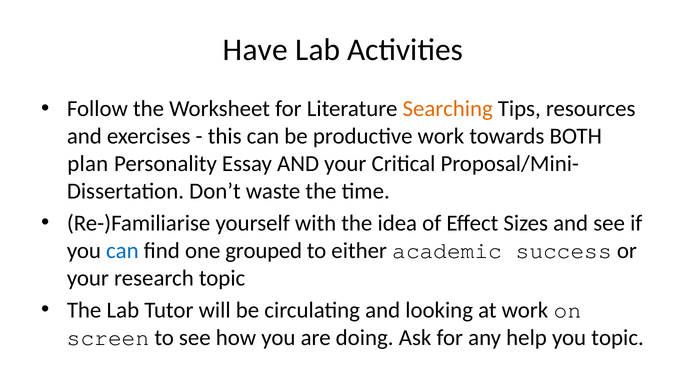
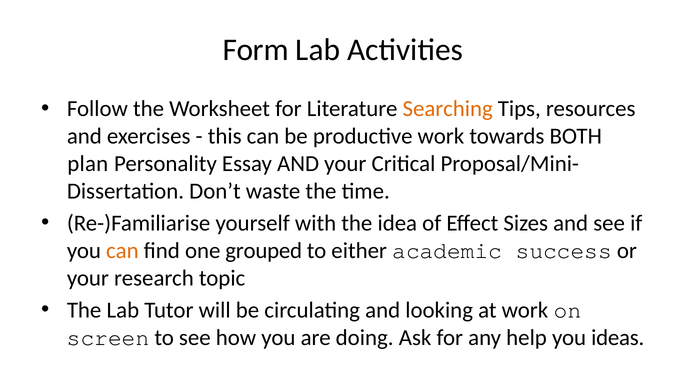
Have: Have -> Form (256, 50)
can colour: blue -> orange (122, 251)
you topic: topic -> ideas (618, 337)
